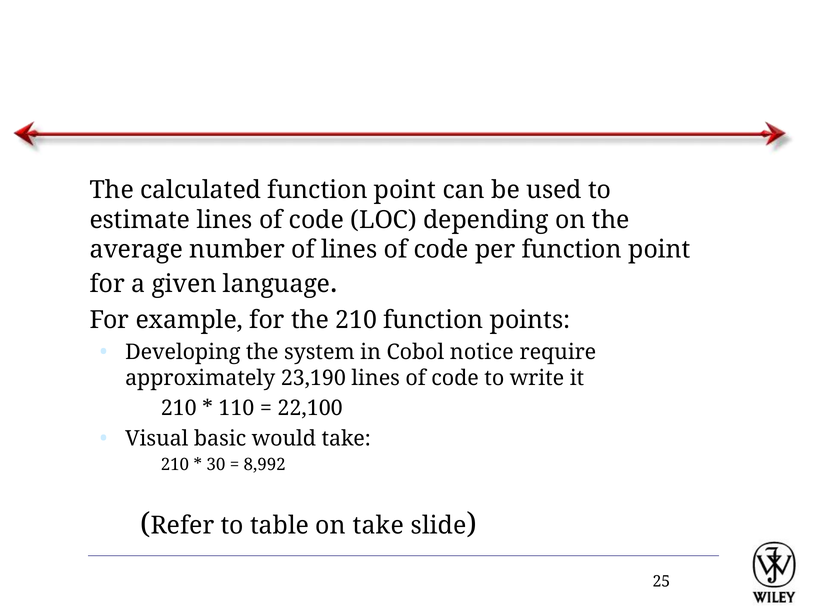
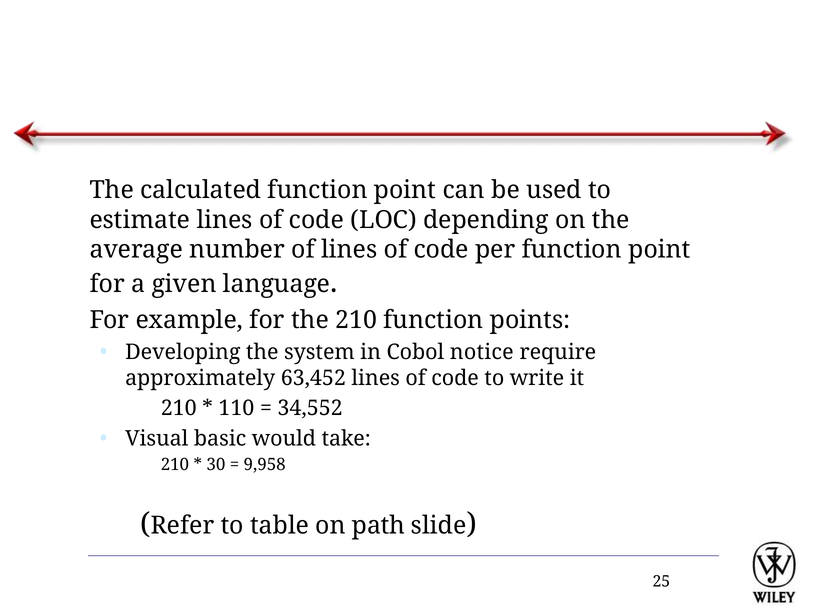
23,190: 23,190 -> 63,452 (313, 378)
22,100: 22,100 -> 34,552 (310, 409)
8,992: 8,992 -> 9,958 (265, 465)
on take: take -> path (379, 526)
